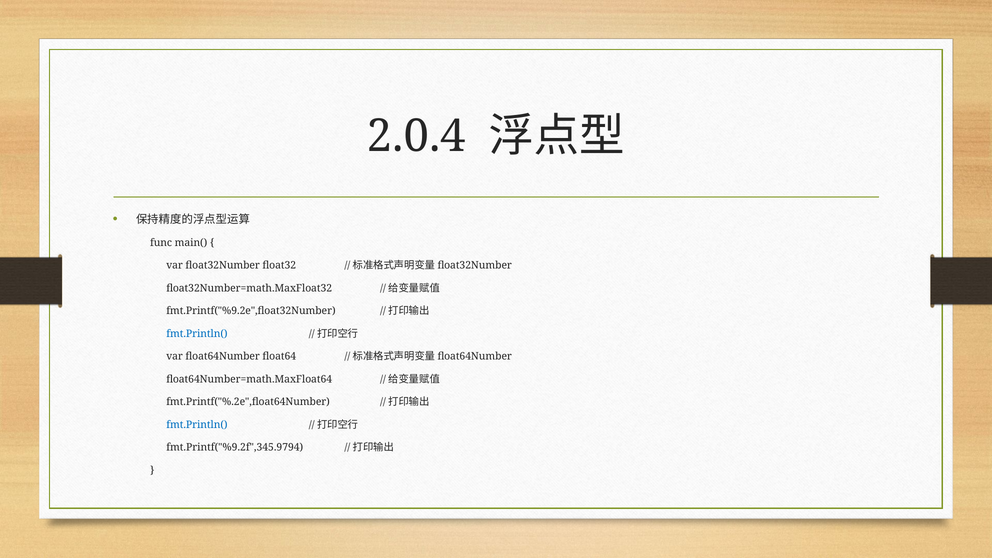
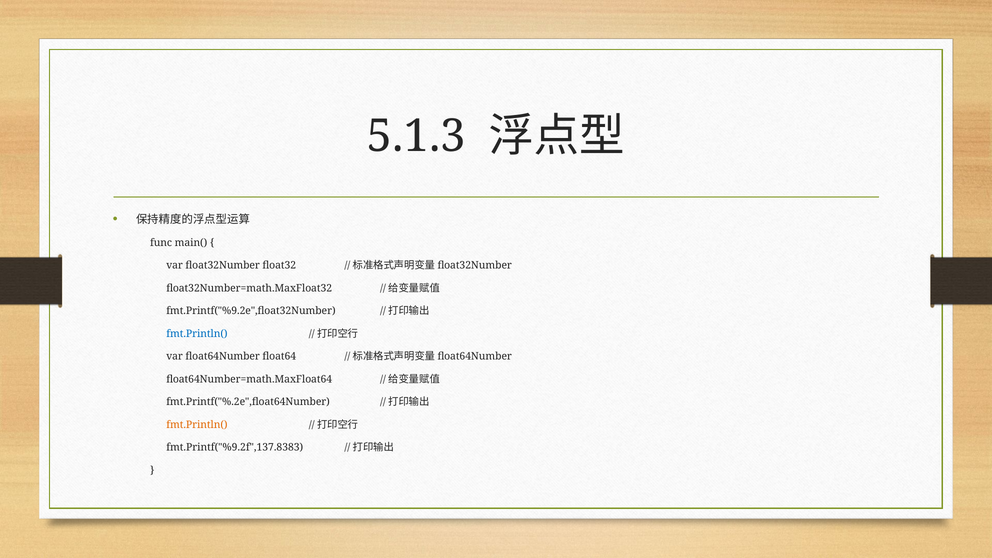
2.0.4: 2.0.4 -> 5.1.3 (416, 136)
fmt.Println( colour: blue -> orange (197, 425)
fmt.Printf("%9.2f",345.9794: fmt.Printf("%9.2f",345.9794 -> fmt.Printf("%9.2f",137.8383 (235, 448)
